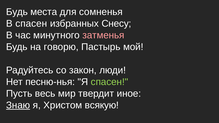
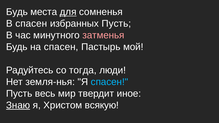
для underline: none -> present (68, 12)
избранных Снесу: Снесу -> Пусть (116, 24)
на говорю: говорю -> спасен (61, 47)
закон: закон -> тогда (83, 70)
песню-нья: песню-нья -> земля-нья (50, 82)
спасен colour: light green -> light blue (109, 82)
